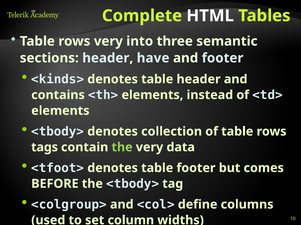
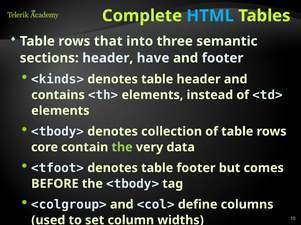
HTML colour: white -> light blue (210, 16)
rows very: very -> that (108, 41)
tags: tags -> core (45, 148)
